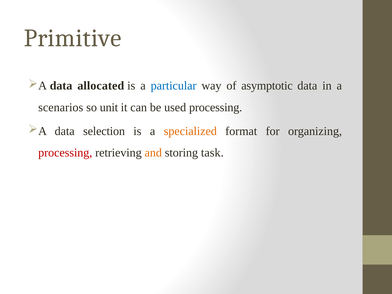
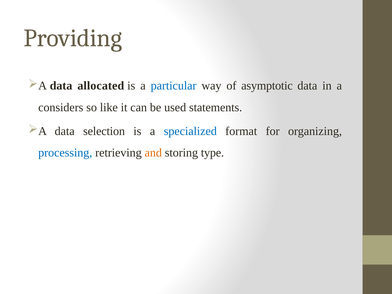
Primitive: Primitive -> Providing (73, 38)
scenarios: scenarios -> considers (61, 107)
unit: unit -> like (109, 107)
used processing: processing -> statements (216, 107)
specialized colour: orange -> blue (190, 131)
processing colour: red -> blue (65, 153)
task: task -> type (212, 153)
